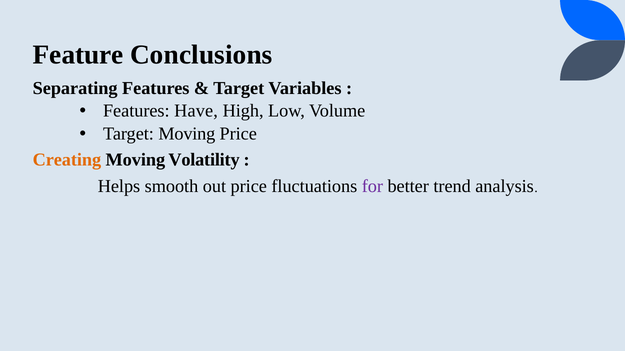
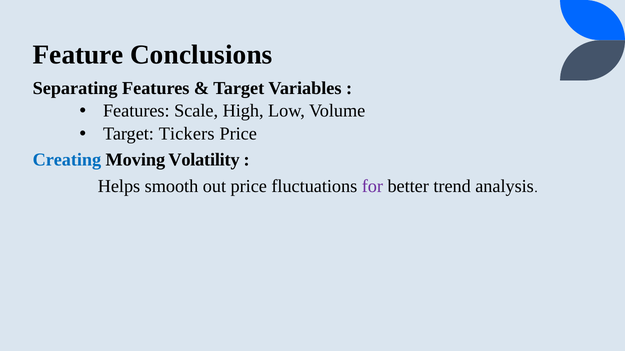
Have: Have -> Scale (196, 111)
Target Moving: Moving -> Tickers (187, 134)
Creating colour: orange -> blue (67, 160)
